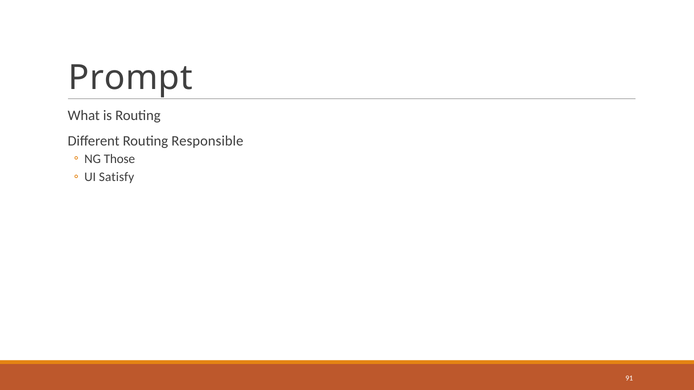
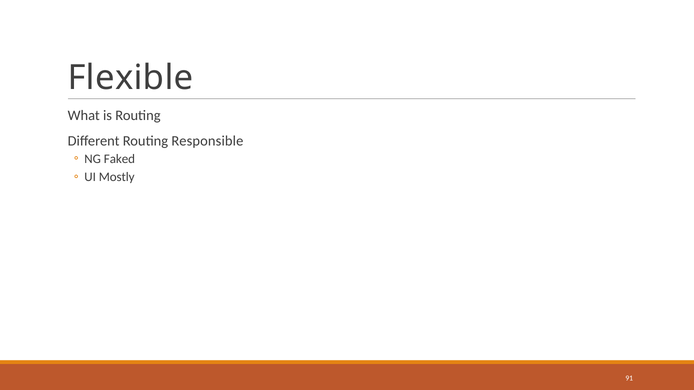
Prompt: Prompt -> Flexible (130, 78)
Those: Those -> Faked (119, 159)
Satisfy: Satisfy -> Mostly (117, 177)
